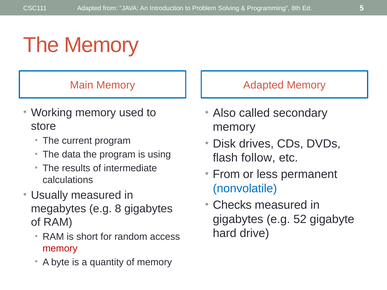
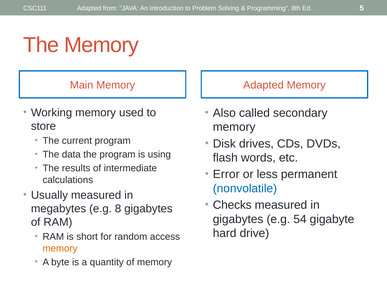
follow: follow -> words (258, 158)
From: From -> Error (226, 174)
52: 52 -> 54 (300, 219)
memory colour: red -> orange (60, 249)
